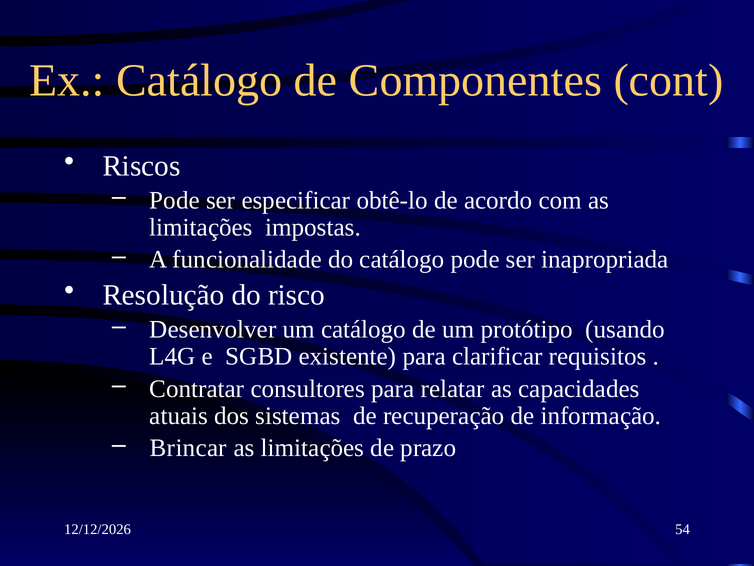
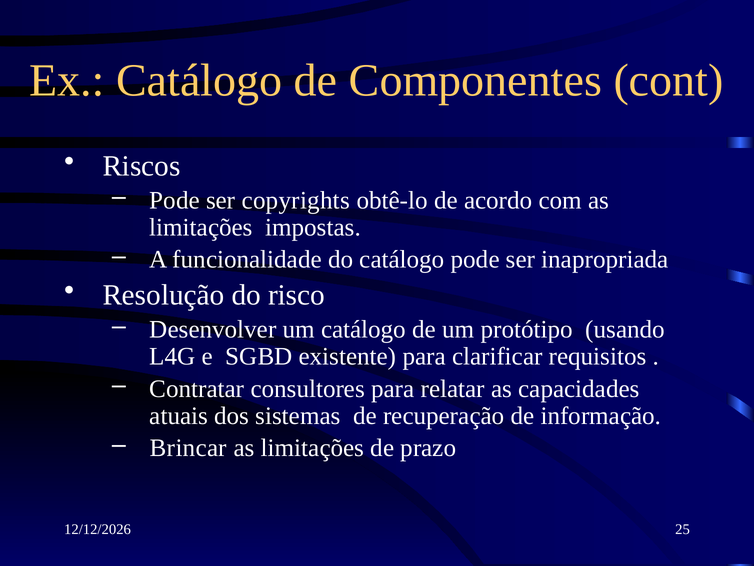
especificar: especificar -> copyrights (296, 200)
54: 54 -> 25 (683, 529)
